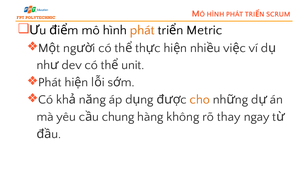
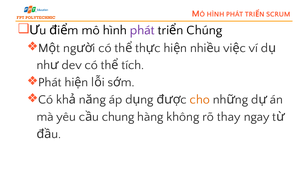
phát colour: orange -> purple (142, 30)
Metric: Metric -> Chúng (204, 30)
unit: unit -> tích (133, 65)
